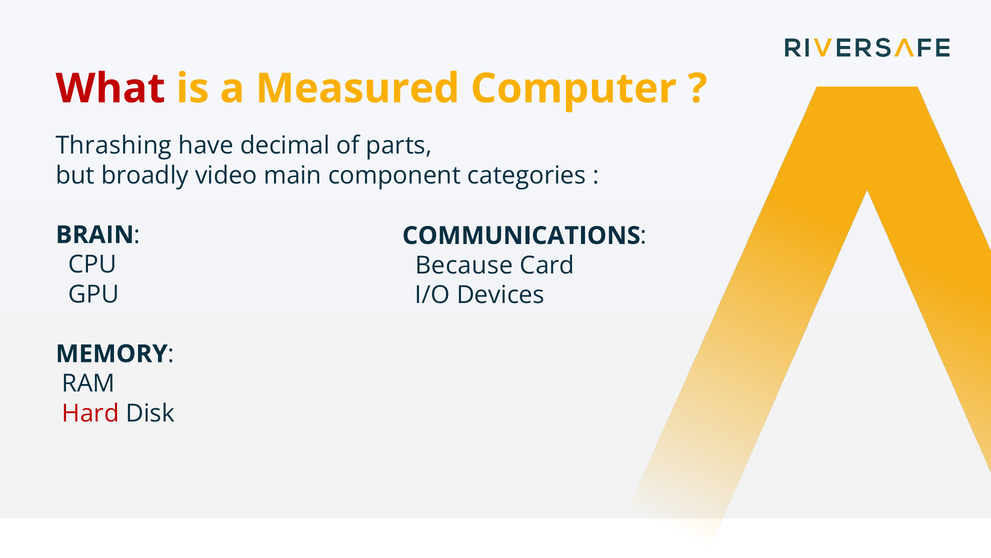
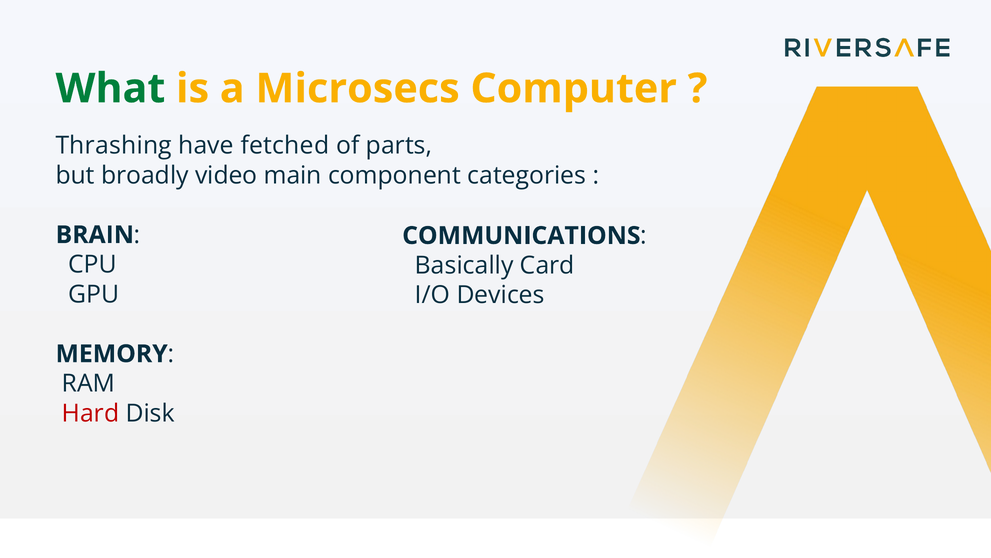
What colour: red -> green (110, 89)
Measured: Measured -> Microsecs (358, 89)
decimal: decimal -> fetched (285, 145)
Because: Because -> Basically (464, 265)
